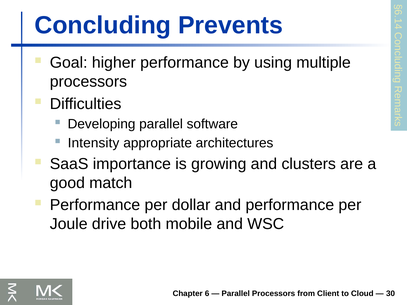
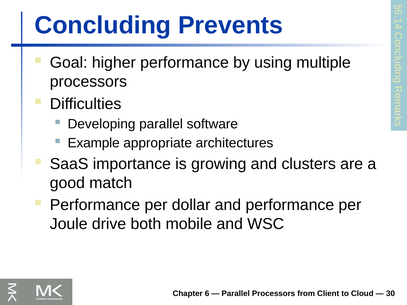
Intensity: Intensity -> Example (94, 143)
